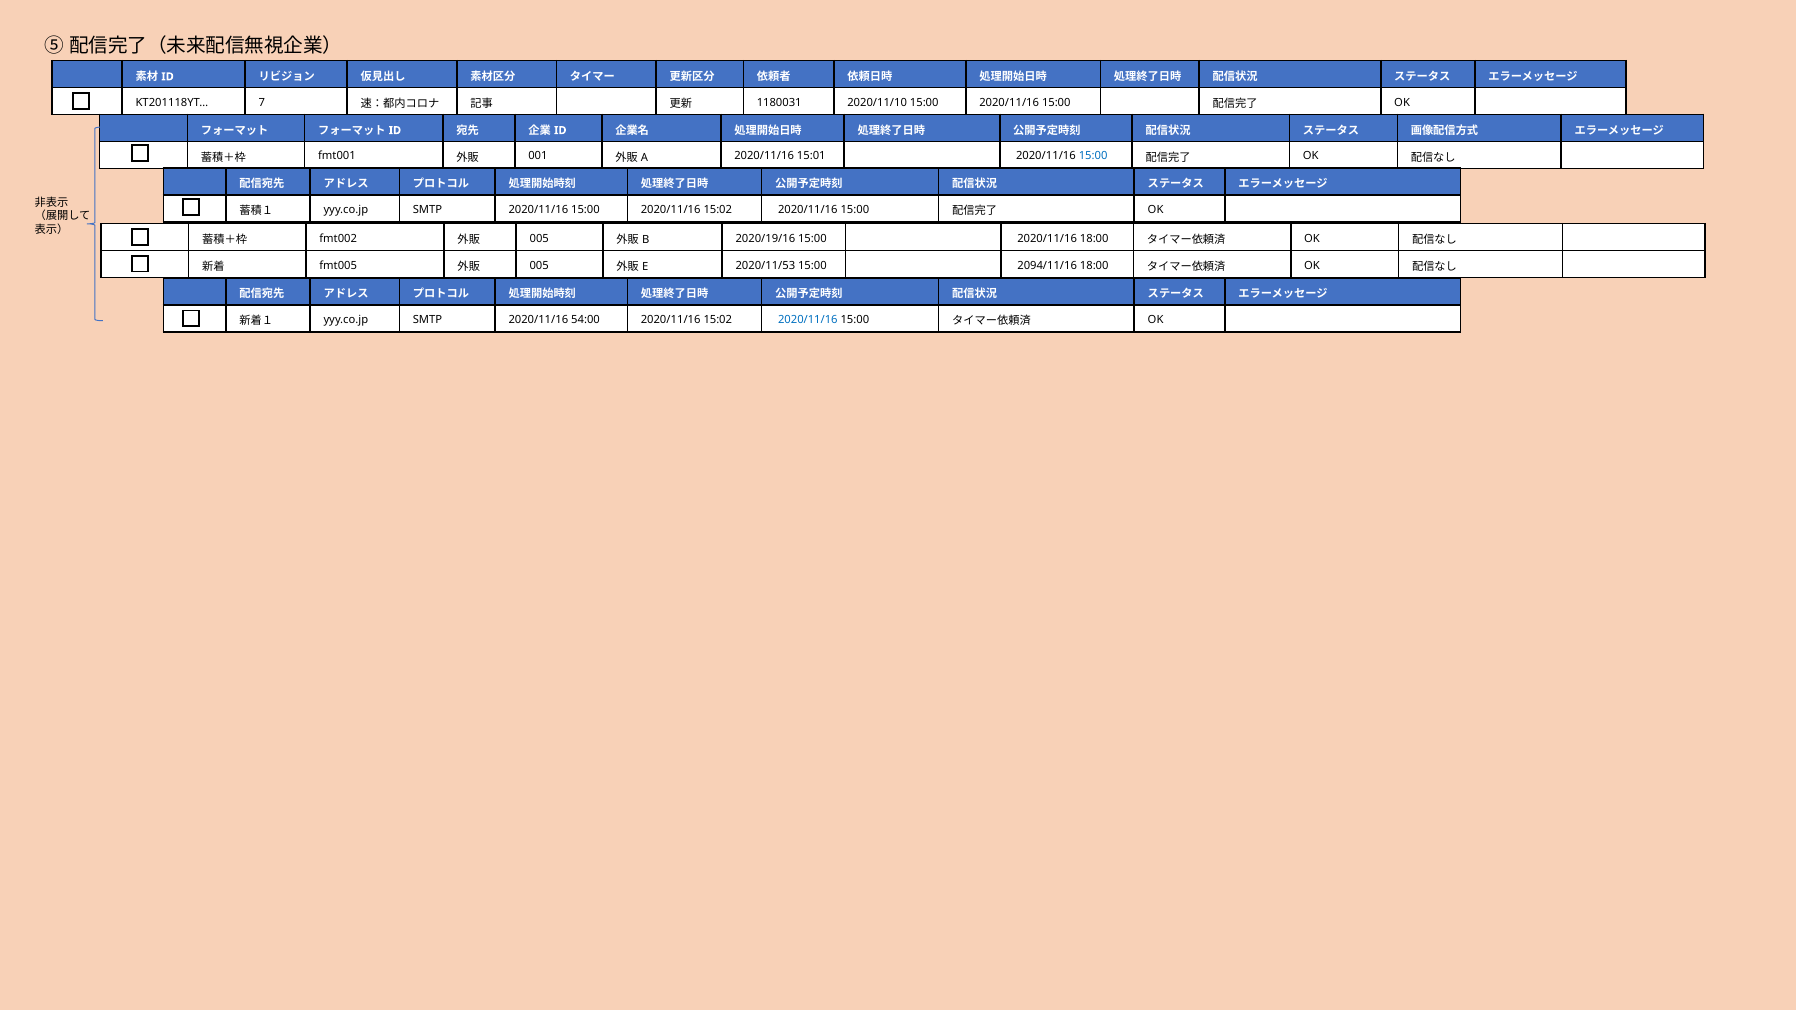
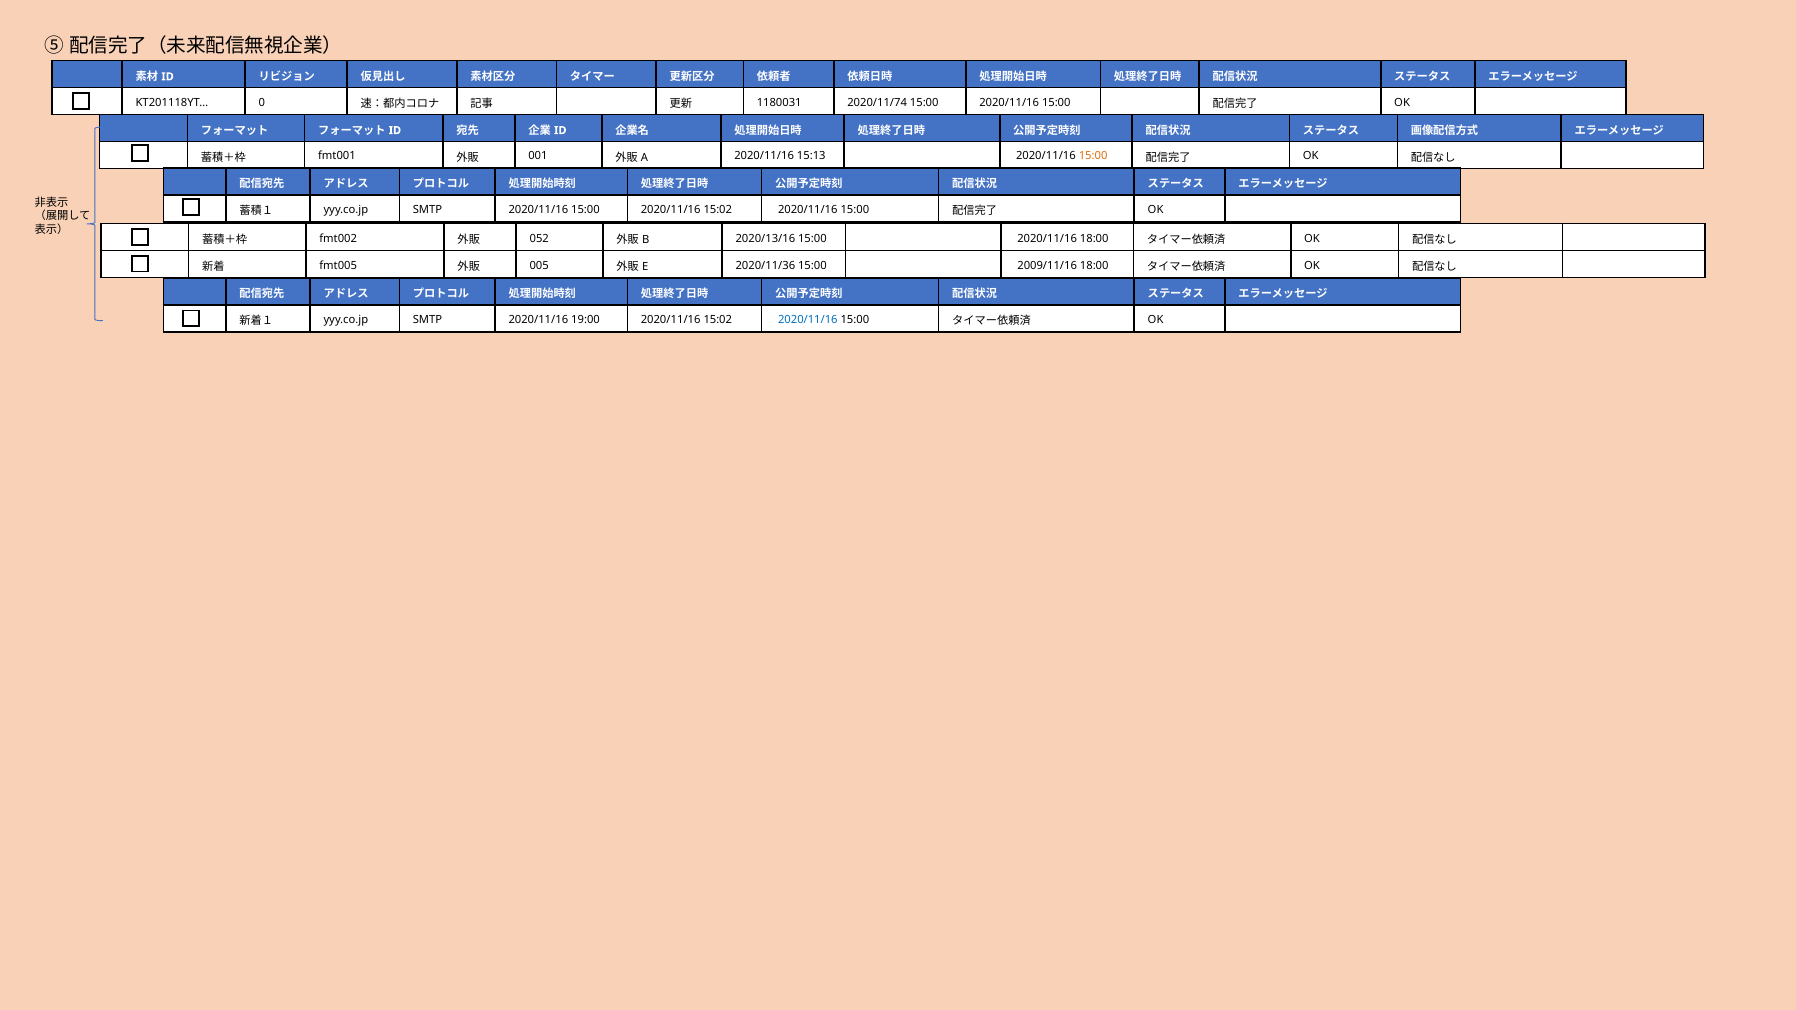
7: 7 -> 0 (262, 103)
2020/11/10: 2020/11/10 -> 2020/11/74 (877, 103)
15:01: 15:01 -> 15:13 (811, 156)
15:00 colour: blue -> orange (1093, 156)
005: 005 -> 052 (539, 239)
2020/19/16: 2020/19/16 -> 2020/13/16 (765, 239)
2020/11/53: 2020/11/53 -> 2020/11/36 (765, 266)
2094/11/16: 2094/11/16 -> 2009/11/16 (1047, 266)
54:00: 54:00 -> 19:00 (586, 320)
